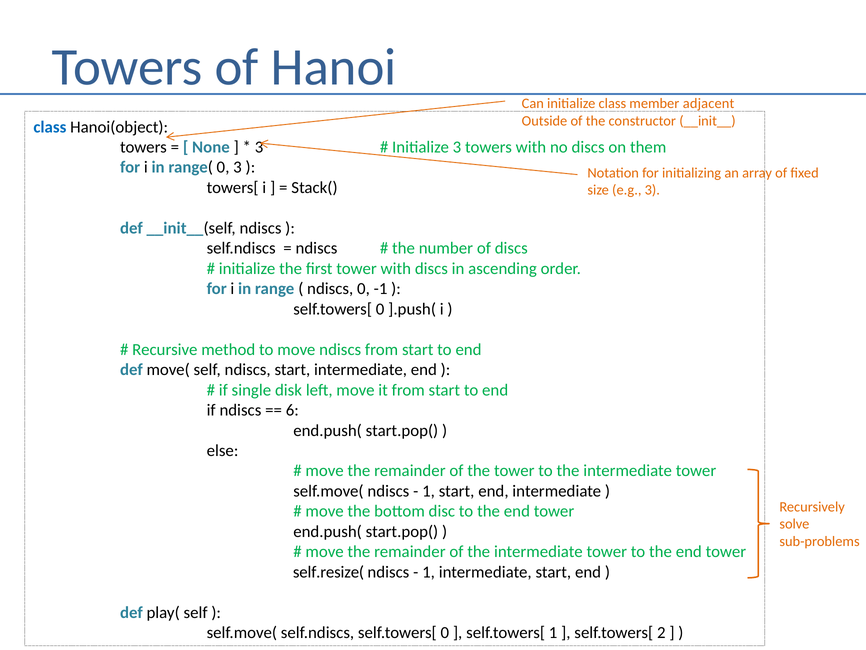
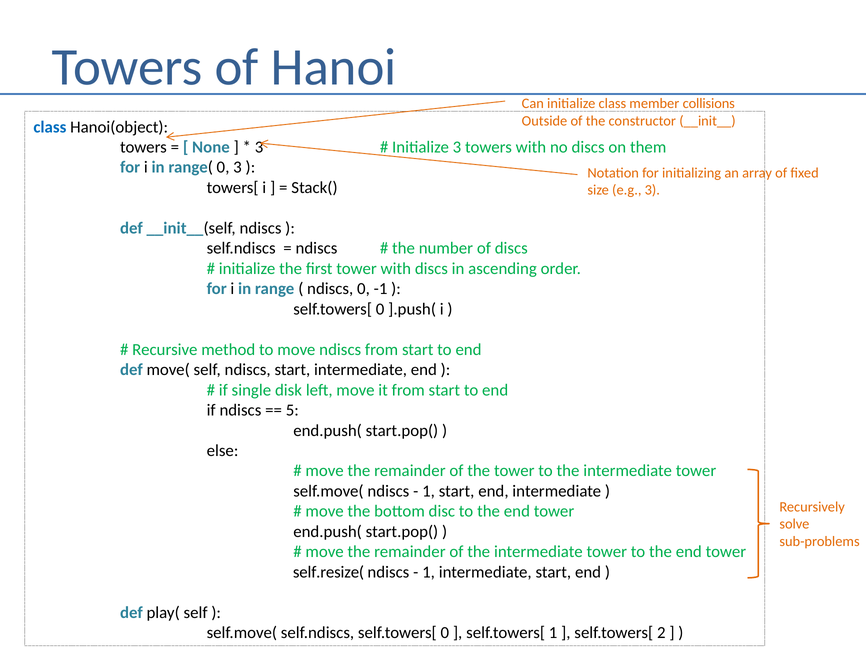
adjacent: adjacent -> collisions (709, 103)
6: 6 -> 5 (292, 410)
